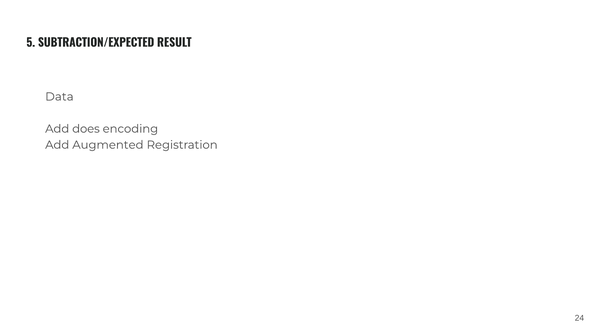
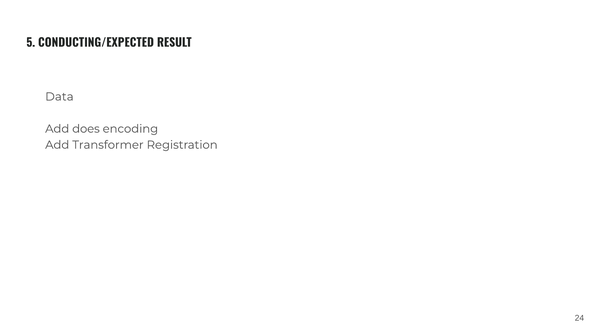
SUBTRACTION/EXPECTED: SUBTRACTION/EXPECTED -> CONDUCTING/EXPECTED (96, 43)
Augmented: Augmented -> Transformer (108, 145)
